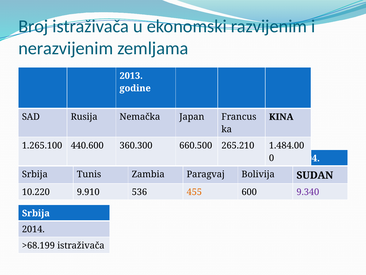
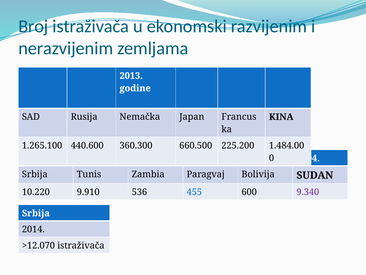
265.210: 265.210 -> 225.200 (238, 145)
455 colour: orange -> blue (194, 192)
>68.199: >68.199 -> >12.070 (38, 245)
